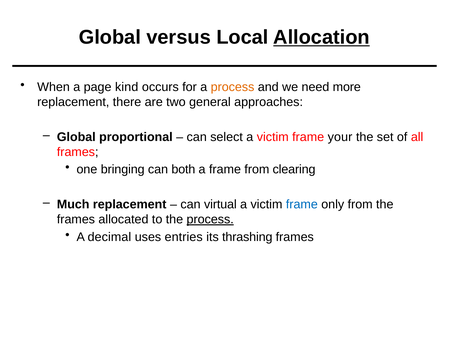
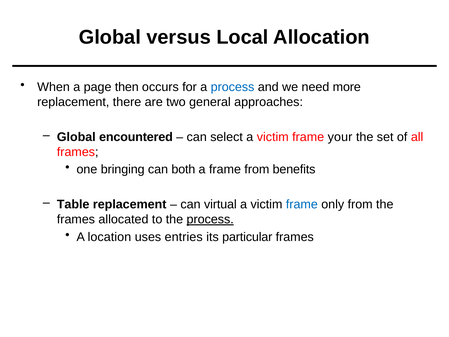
Allocation underline: present -> none (322, 37)
kind: kind -> then (127, 87)
process colour: orange -> blue (233, 87)
proportional: proportional -> encountered (136, 137)
clearing: clearing -> benefits (294, 169)
Much: Much -> Table (73, 204)
decimal: decimal -> location (109, 237)
thrashing: thrashing -> particular (247, 237)
